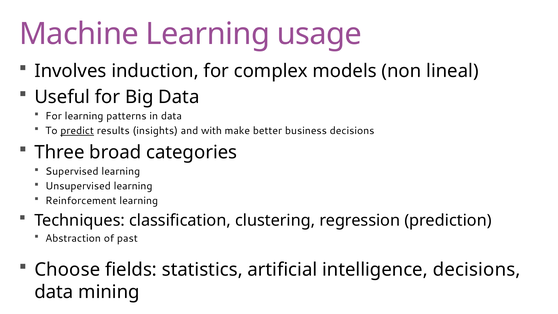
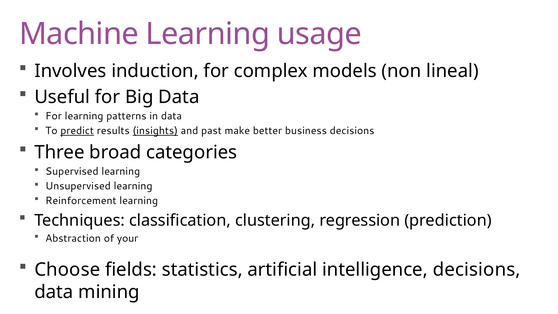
insights underline: none -> present (155, 131)
with: with -> past (211, 131)
past: past -> your (128, 238)
